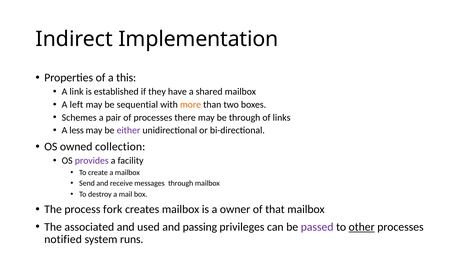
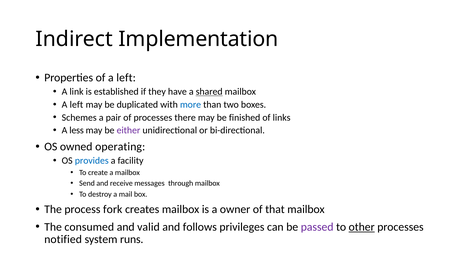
of a this: this -> left (126, 78)
shared underline: none -> present (209, 92)
sequential: sequential -> duplicated (137, 105)
more colour: orange -> blue (191, 105)
be through: through -> finished (245, 118)
collection: collection -> operating (120, 147)
provides colour: purple -> blue (92, 161)
associated: associated -> consumed (89, 227)
used: used -> valid (148, 227)
passing: passing -> follows (200, 227)
